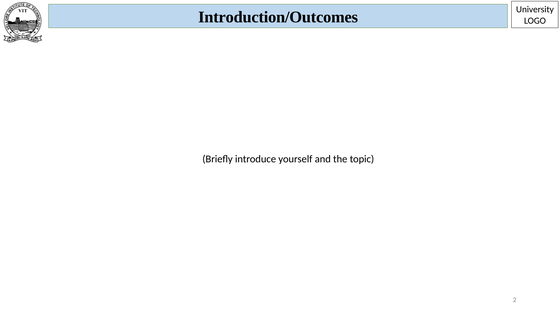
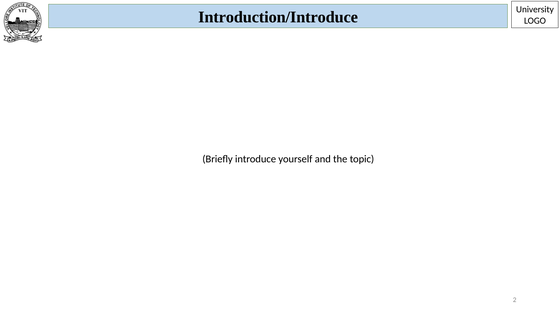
Introduction/Outcomes: Introduction/Outcomes -> Introduction/Introduce (278, 17)
